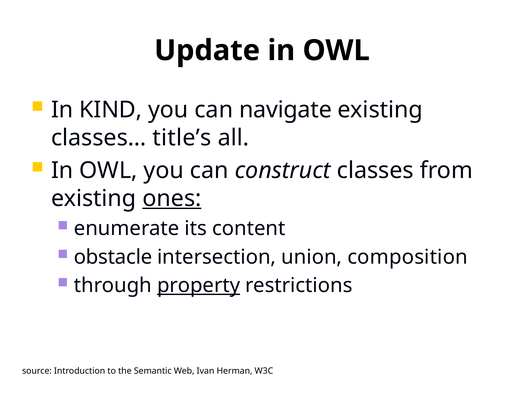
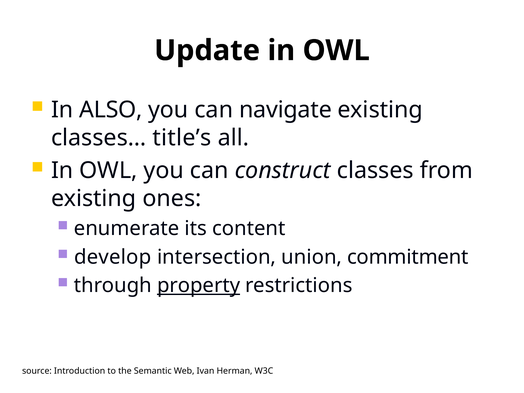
KIND: KIND -> ALSO (111, 110)
ones underline: present -> none (172, 198)
obstacle: obstacle -> develop (113, 257)
composition: composition -> commitment (408, 257)
